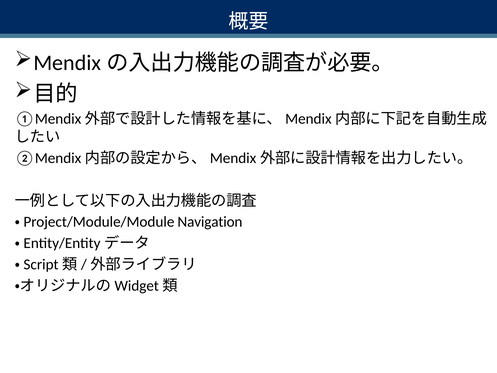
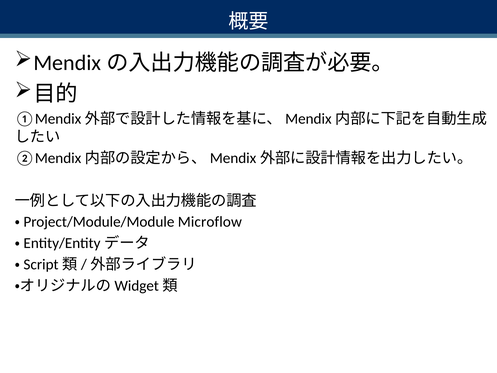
Navigation: Navigation -> Microflow (210, 222)
